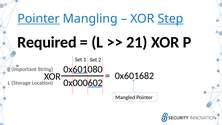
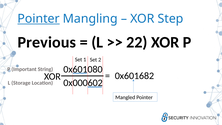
Step underline: present -> none (171, 19)
Required: Required -> Previous (47, 42)
21: 21 -> 22 (137, 42)
